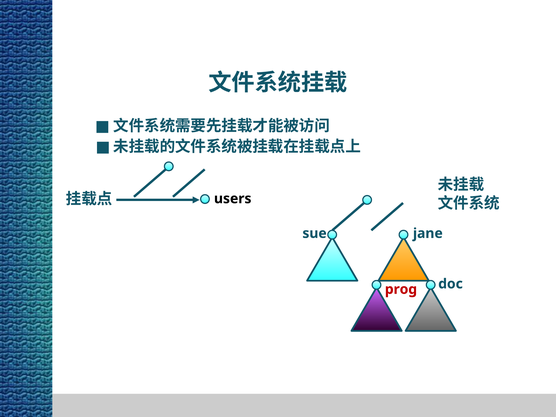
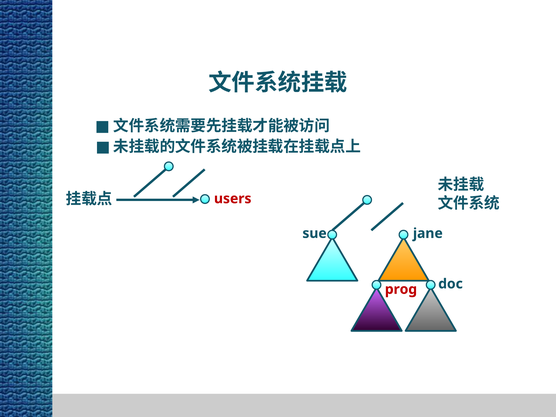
users colour: black -> red (233, 199)
